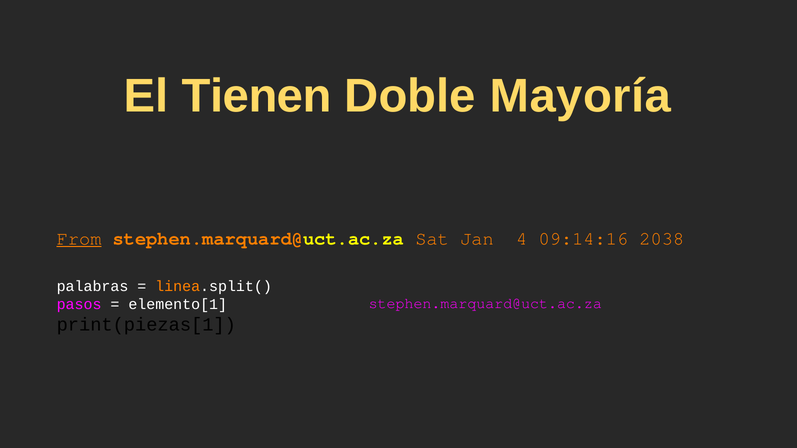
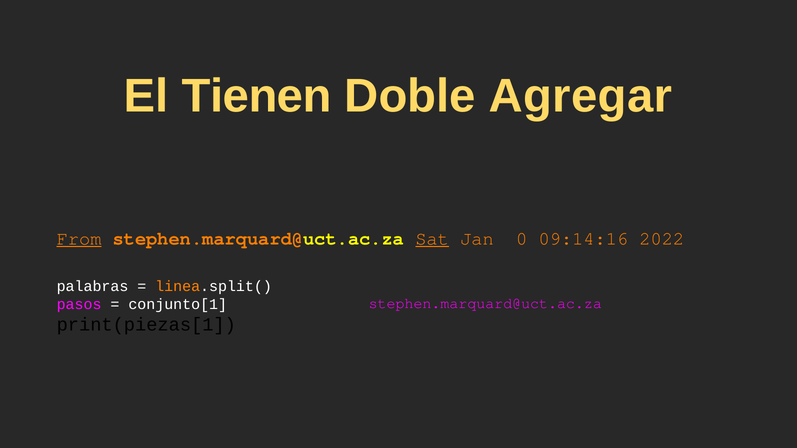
Mayoría: Mayoría -> Agregar (580, 96)
Sat underline: none -> present (432, 239)
4: 4 -> 0 (522, 239)
2038: 2038 -> 2022 (662, 239)
elemento[1: elemento[1 -> conjunto[1 (178, 304)
